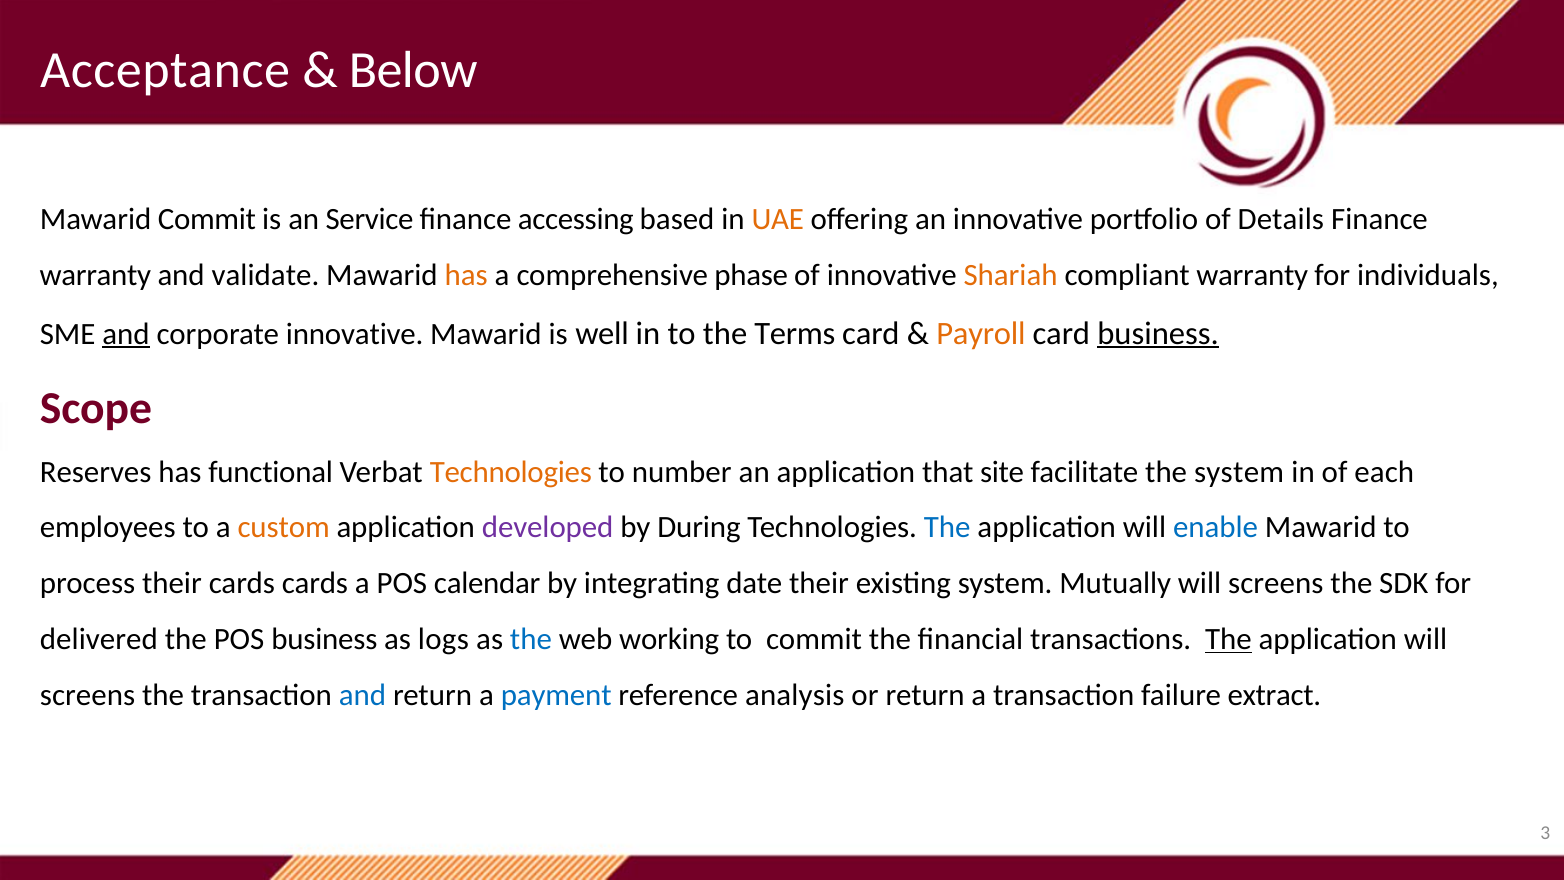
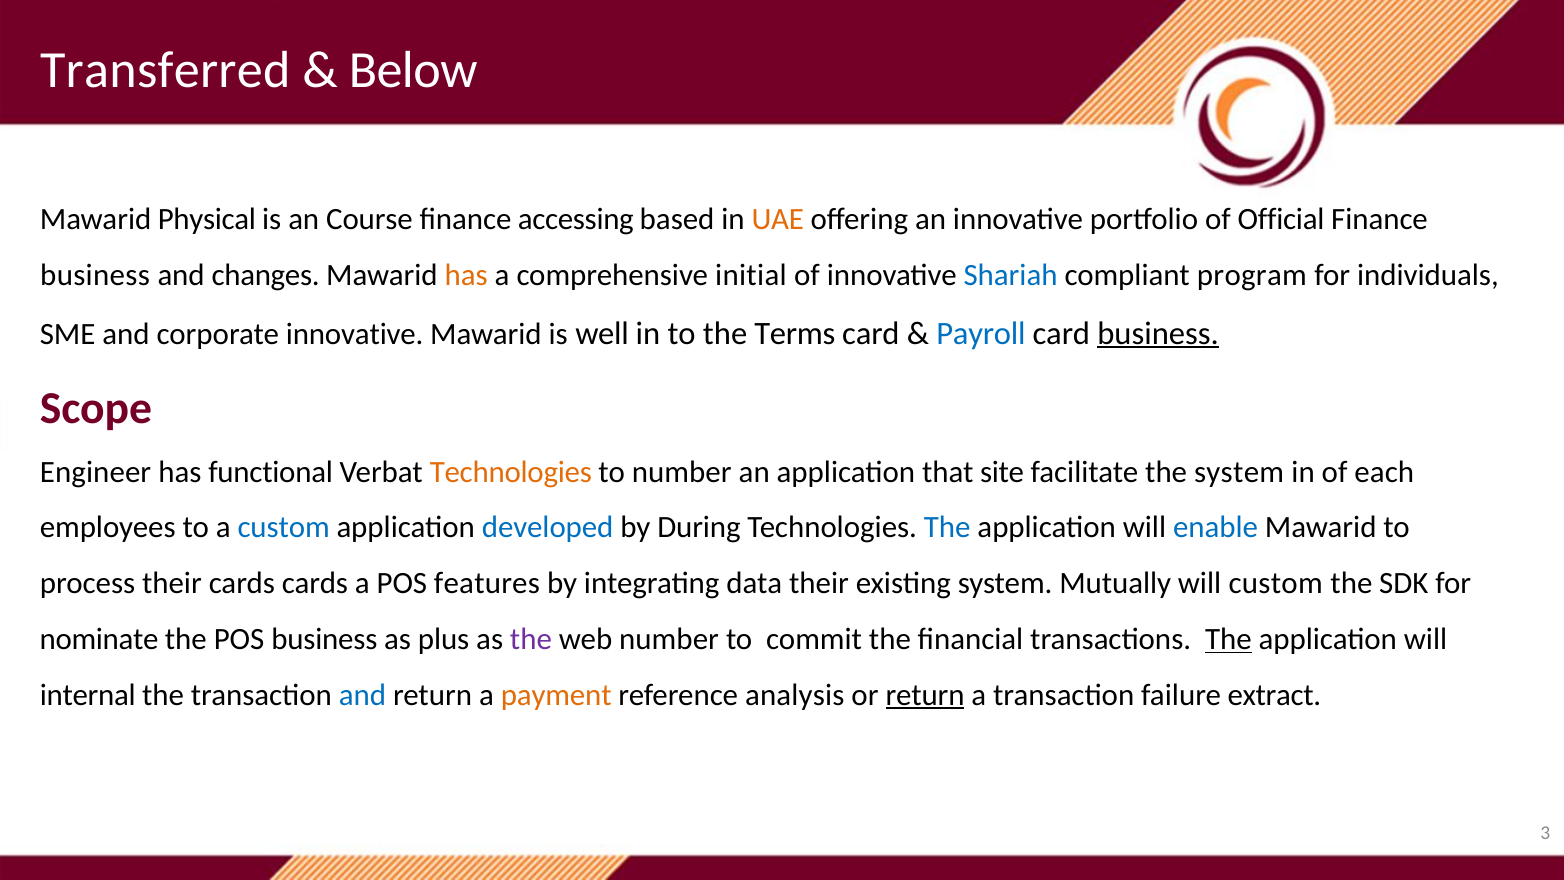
Acceptance: Acceptance -> Transferred (165, 71)
Mawarid Commit: Commit -> Physical (207, 220)
Service: Service -> Course (369, 220)
Details: Details -> Official (1281, 220)
warranty: warranty -> business (95, 275)
validate: validate -> changes (266, 275)
phase: phase -> initial (751, 275)
Shariah colour: orange -> blue (1011, 275)
compliant warranty: warranty -> program (1252, 275)
and underline: present -> none (126, 334)
Payroll colour: orange -> blue (981, 333)
Reserves: Reserves -> Engineer (96, 472)
custom colour: orange -> blue (284, 528)
developed colour: purple -> blue (548, 528)
calendar: calendar -> features (487, 583)
date: date -> data (754, 583)
screens: screens -> custom (1276, 583)
delivered: delivered -> nominate (99, 639)
logs: logs -> plus (444, 639)
the colour: blue -> purple (531, 639)
web working: working -> number (669, 639)
screens: screens -> internal (88, 695)
payment colour: blue -> orange (556, 695)
return underline: none -> present (925, 695)
